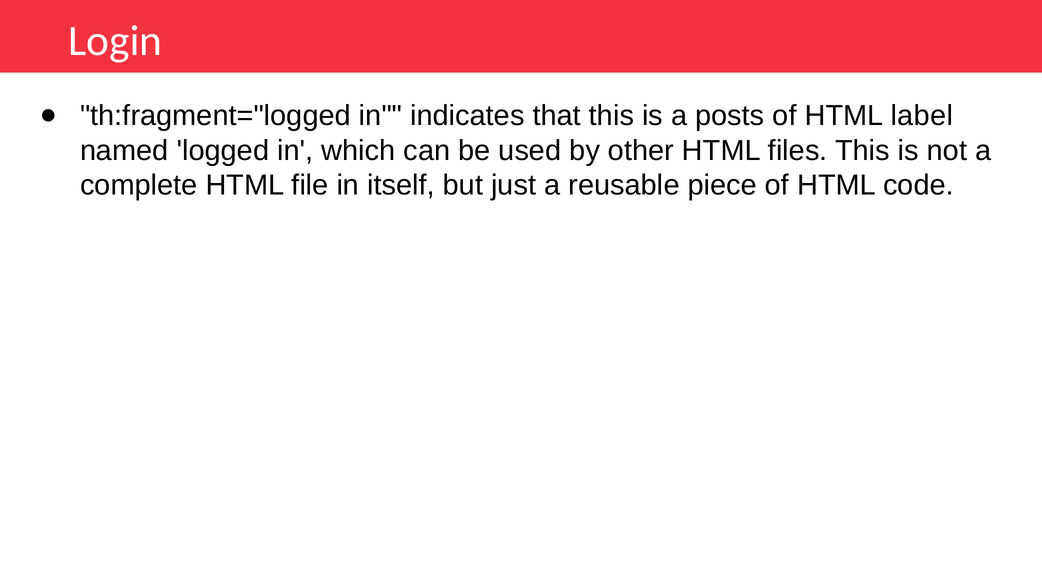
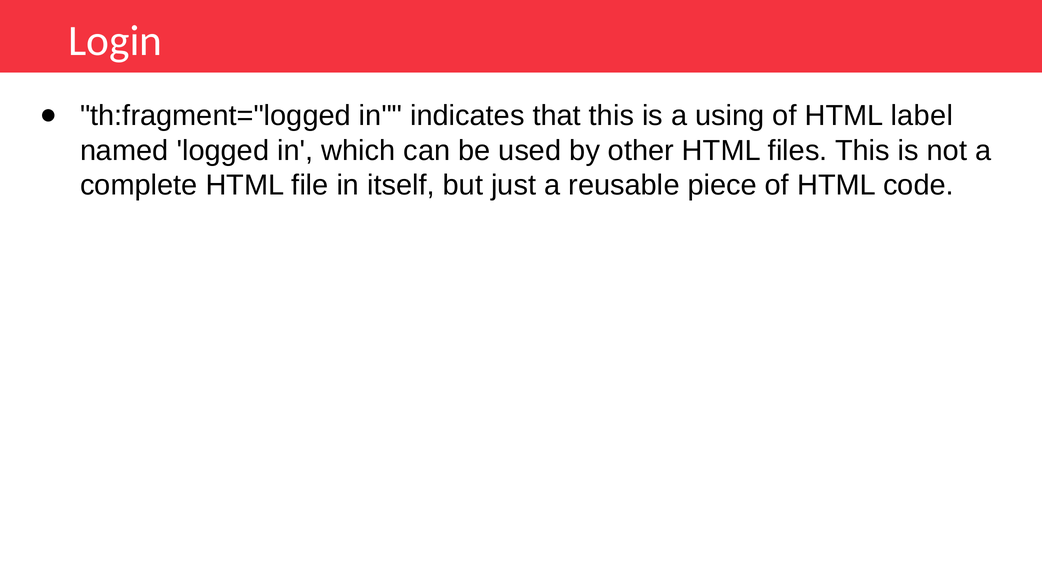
posts: posts -> using (730, 116)
